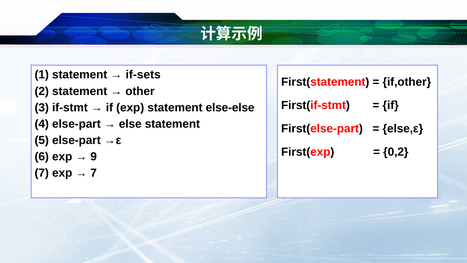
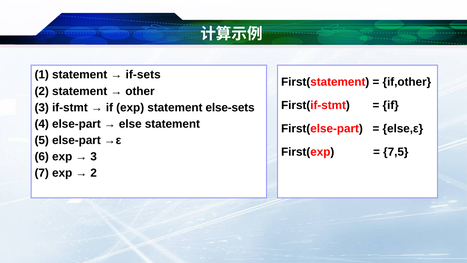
else-else: else-else -> else-sets (230, 107)
0,2: 0,2 -> 7,5 (396, 152)
9: 9 -> 3 (94, 156)
7: 7 -> 2 (94, 173)
